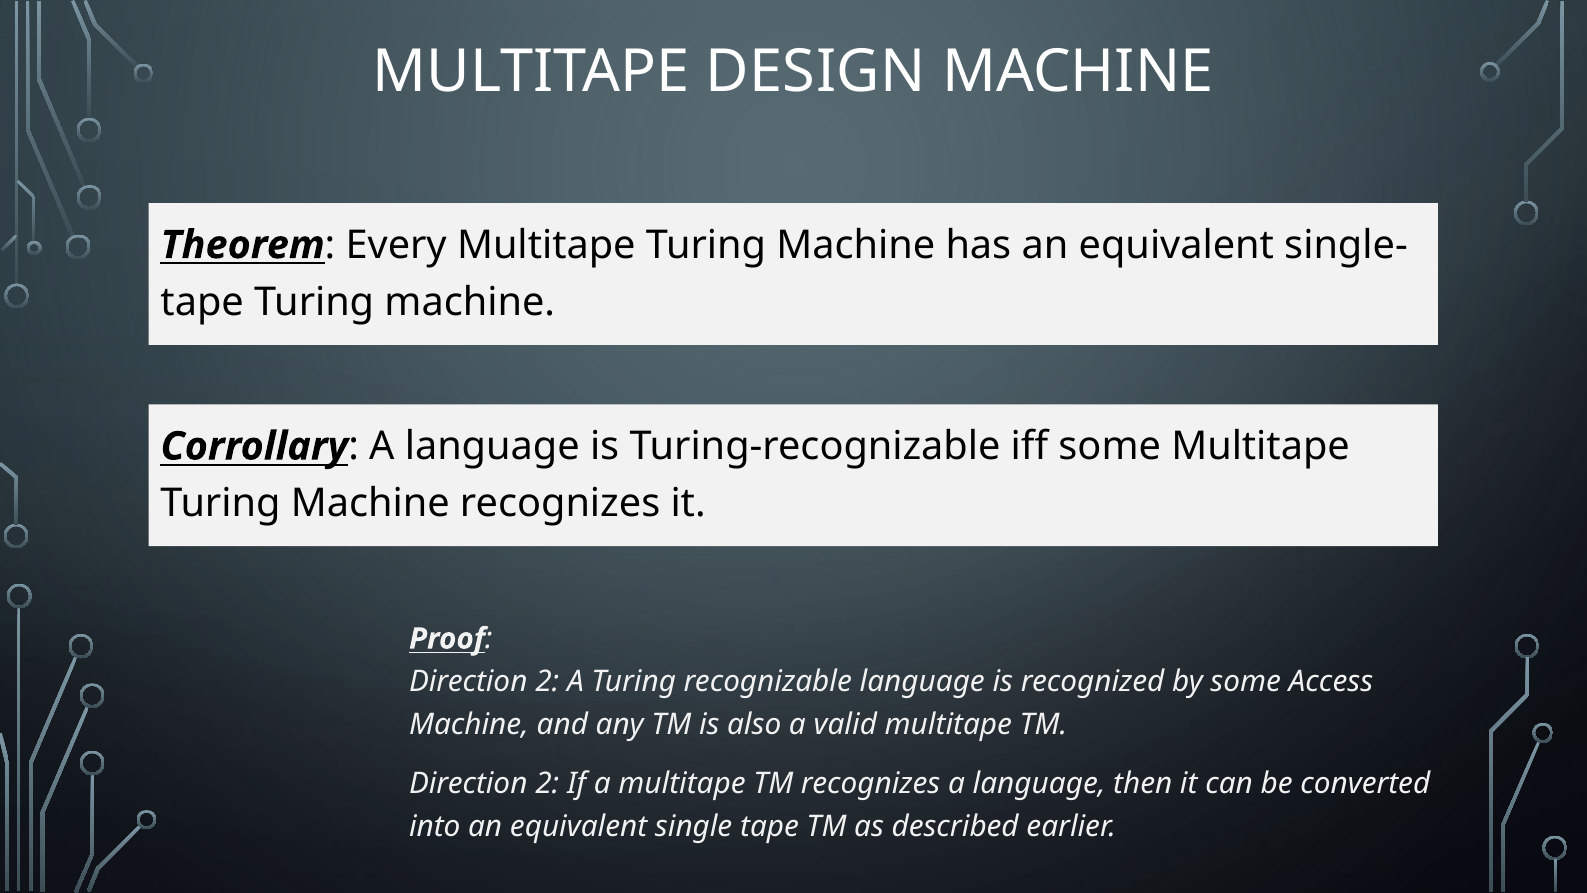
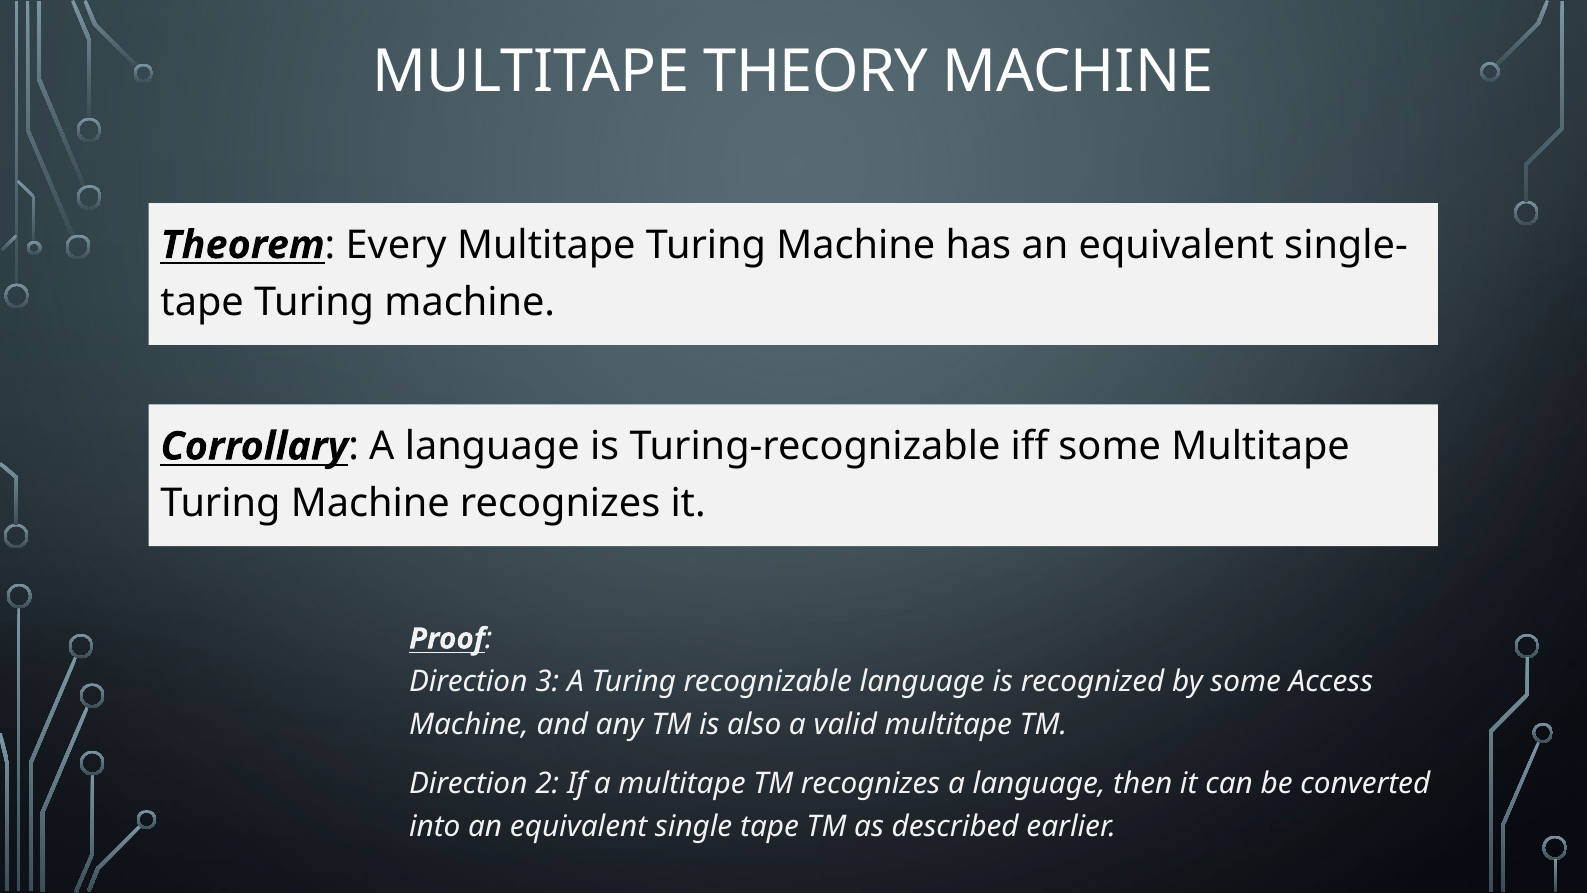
DESIGN: DESIGN -> THEORY (816, 72)
2: 2 -> 3 (547, 681)
